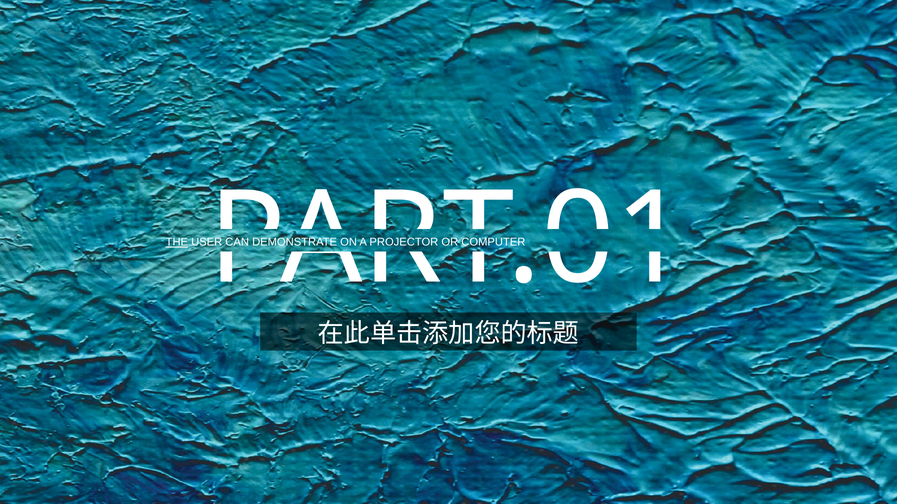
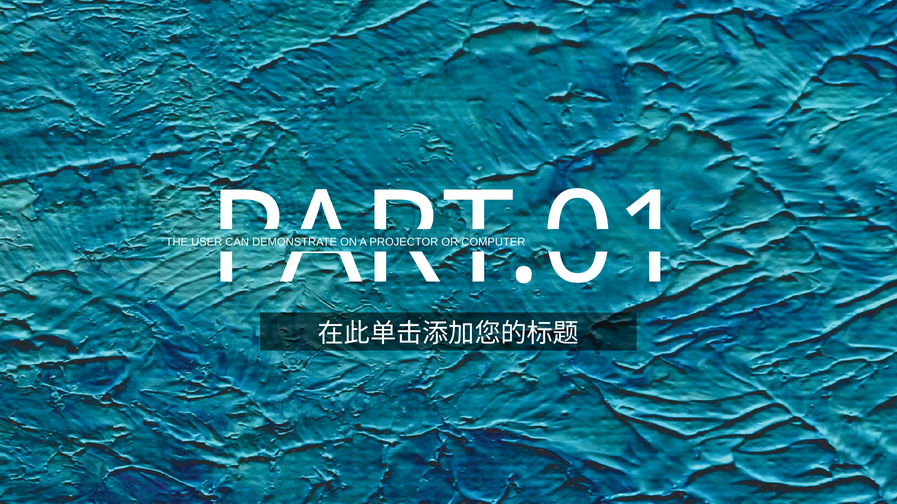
THE underline: present -> none (177, 242)
